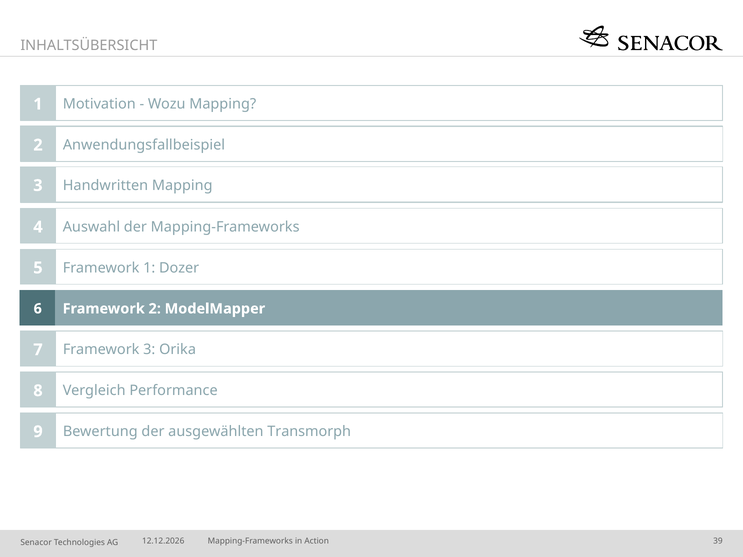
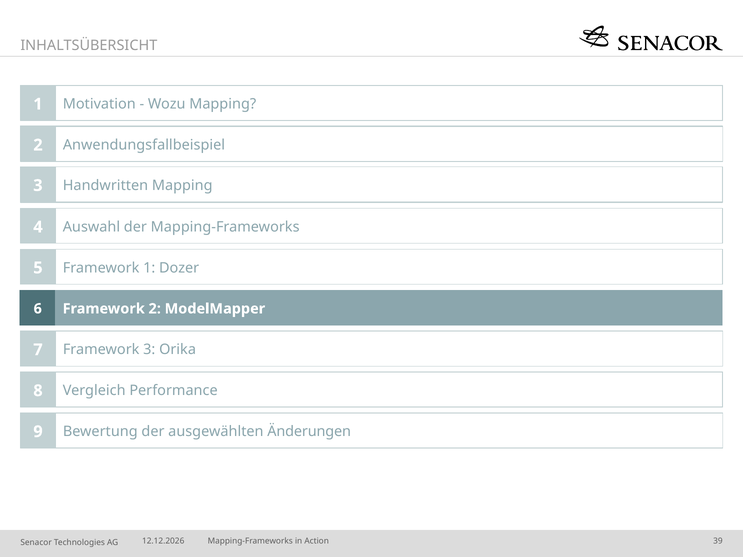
Transmorph: Transmorph -> Änderungen (309, 432)
